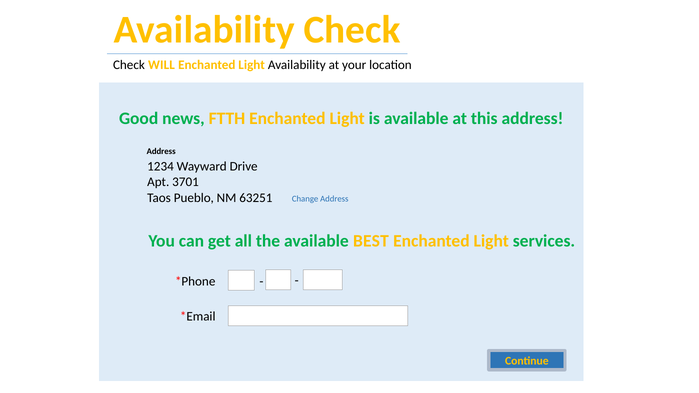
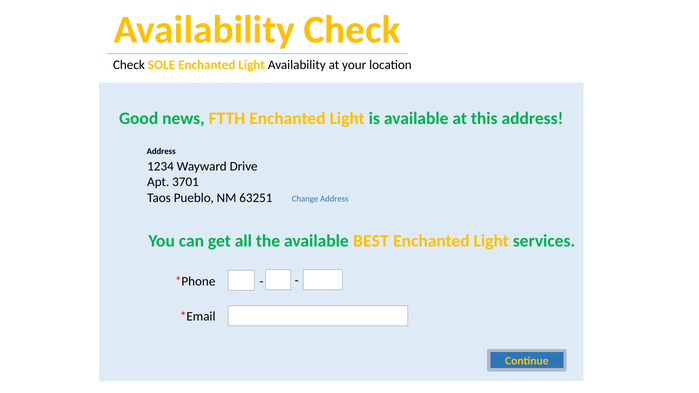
WILL: WILL -> SOLE (161, 65)
